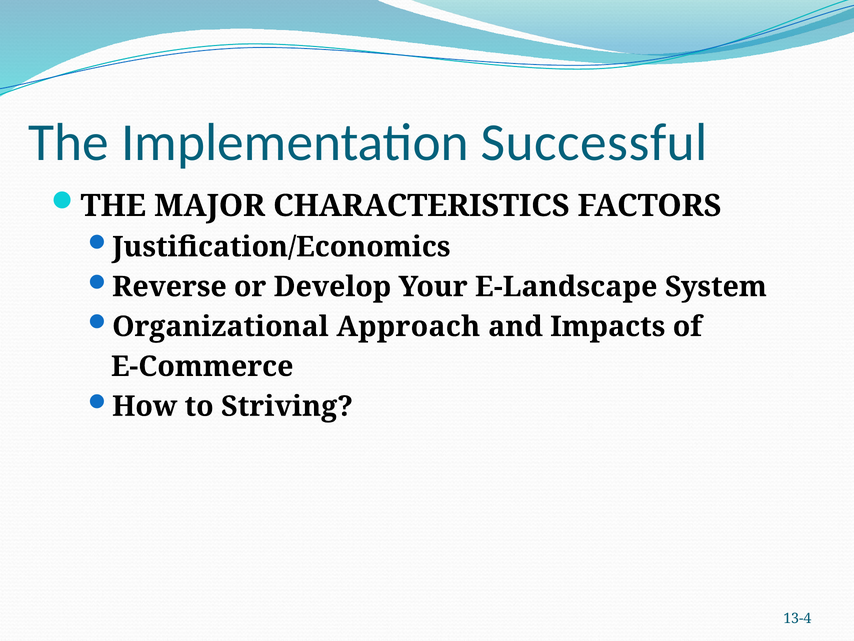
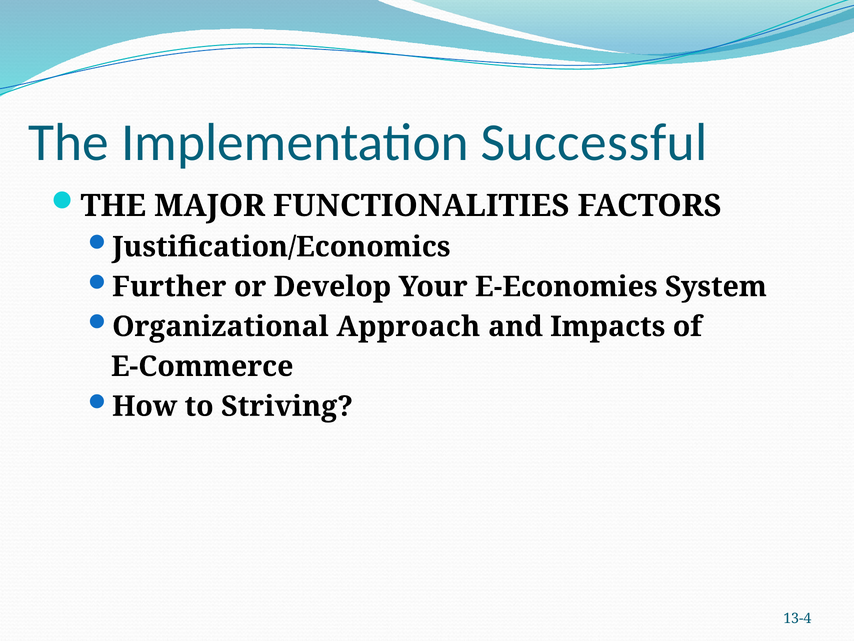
CHARACTERISTICS: CHARACTERISTICS -> FUNCTIONALITIES (421, 206)
Reverse: Reverse -> Further (169, 287)
E-Landscape: E-Landscape -> E-Economies (566, 287)
